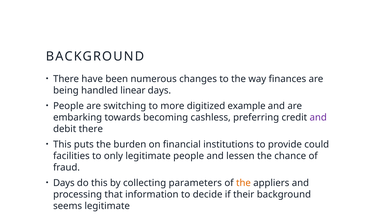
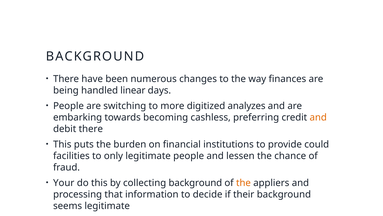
example: example -> analyzes (247, 106)
and colour: purple -> orange (318, 117)
Days: Days -> Your (64, 183)
collecting parameters: parameters -> background (195, 183)
